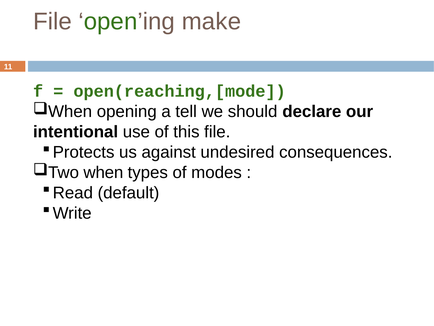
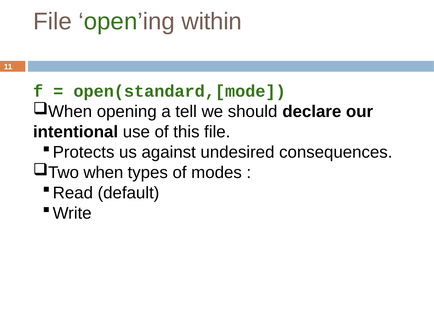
make: make -> within (212, 22)
open(reaching,[mode: open(reaching,[mode -> open(standard,[mode (180, 91)
